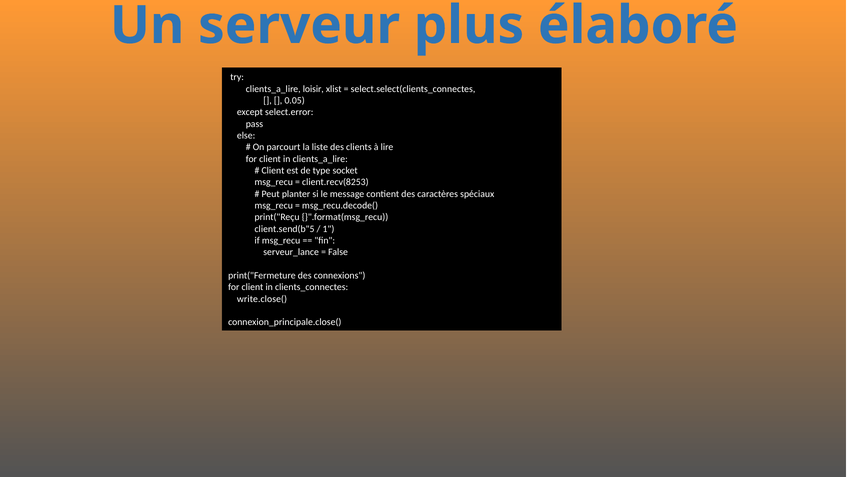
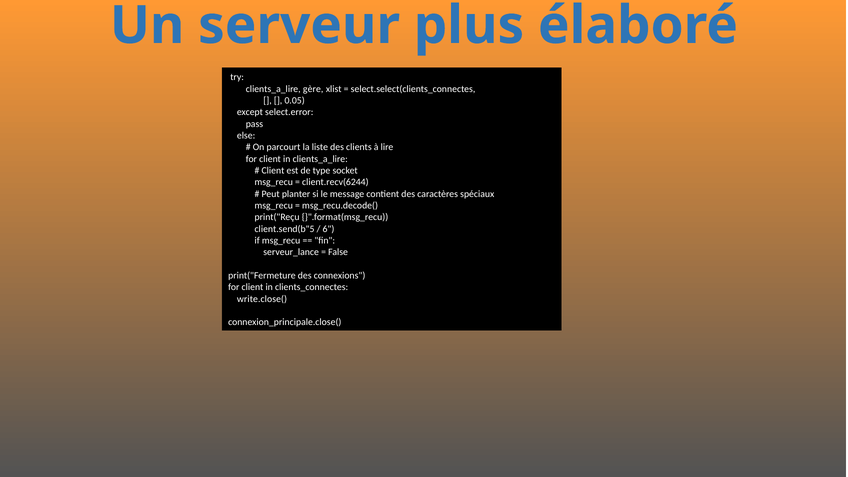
loisir: loisir -> gère (313, 89)
client.recv(8253: client.recv(8253 -> client.recv(6244 (335, 182)
1: 1 -> 6 (329, 229)
